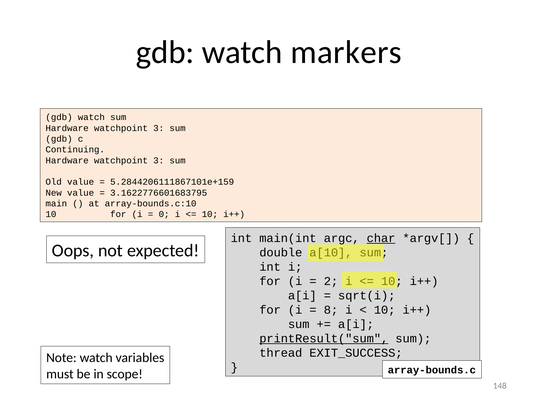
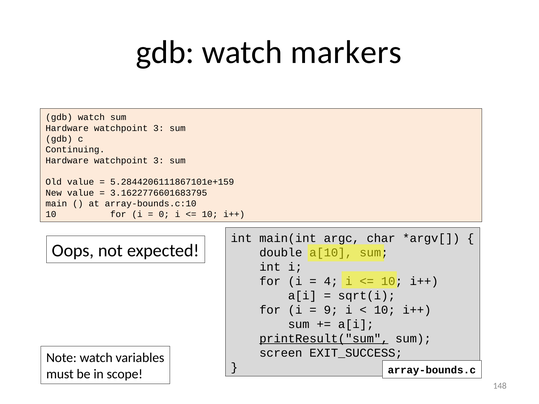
char underline: present -> none (381, 238)
2: 2 -> 4 (331, 281)
8: 8 -> 9 (331, 310)
thread: thread -> screen (281, 353)
